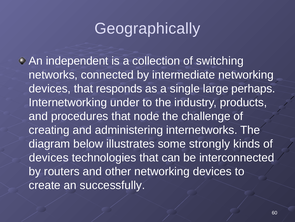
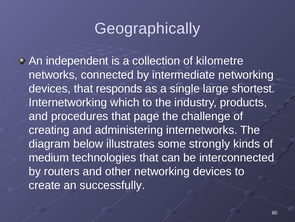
switching: switching -> kilometre (220, 61)
perhaps: perhaps -> shortest (253, 88)
under: under -> which (125, 102)
node: node -> page (146, 116)
devices: devices -> medium (49, 157)
